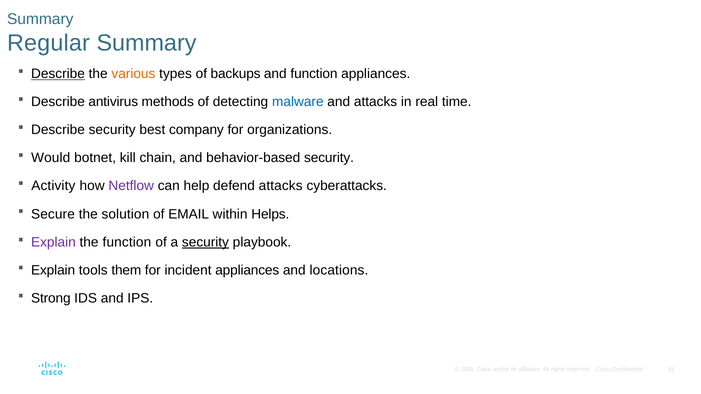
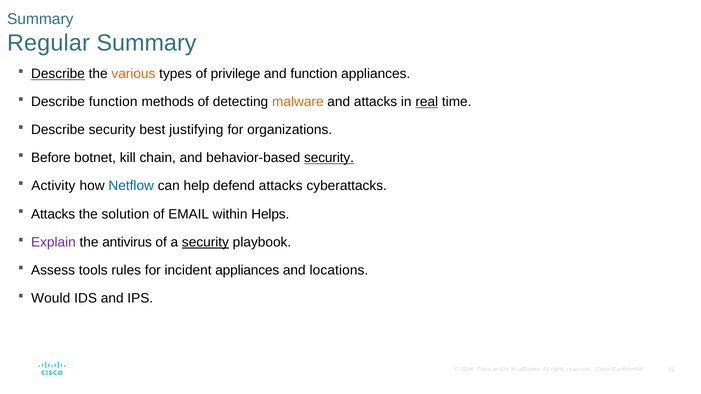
backups: backups -> privilege (236, 74)
Describe antivirus: antivirus -> function (113, 102)
malware colour: blue -> orange (298, 102)
real underline: none -> present (427, 102)
company: company -> justifying (196, 130)
Would: Would -> Before (51, 158)
security underline: none -> present (329, 158)
Netflow colour: purple -> blue (131, 186)
Secure: Secure -> Attacks (53, 214)
the function: function -> antivirus (127, 242)
Explain: Explain -> Assess (53, 270)
them: them -> rules (126, 270)
Strong: Strong -> Would (51, 298)
